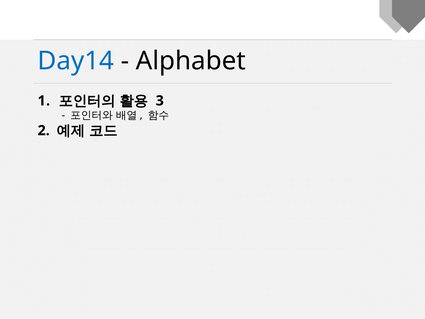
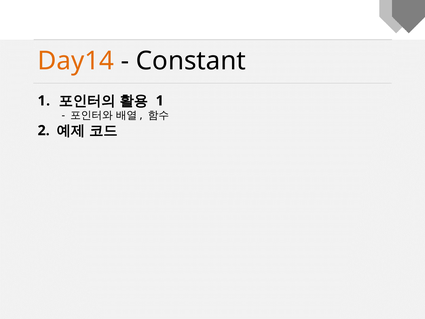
Day14 colour: blue -> orange (76, 61)
Alphabet: Alphabet -> Constant (191, 61)
3: 3 -> 1 (160, 101)
